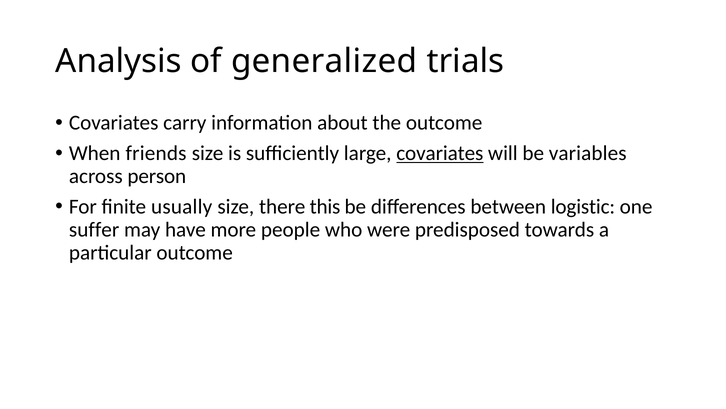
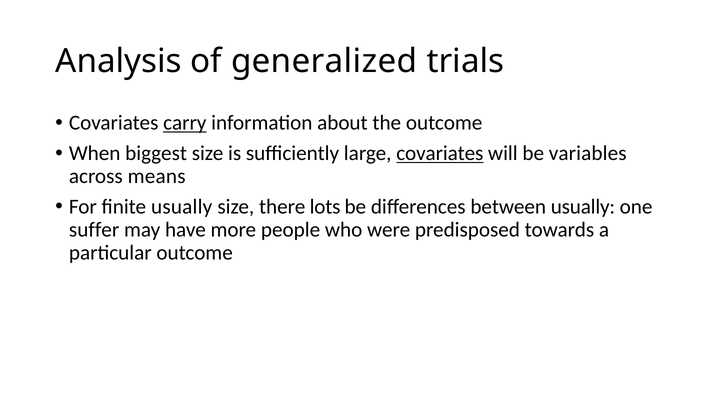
carry underline: none -> present (185, 123)
friends: friends -> biggest (156, 153)
person: person -> means (157, 176)
this: this -> lots (325, 206)
between logistic: logistic -> usually (583, 206)
